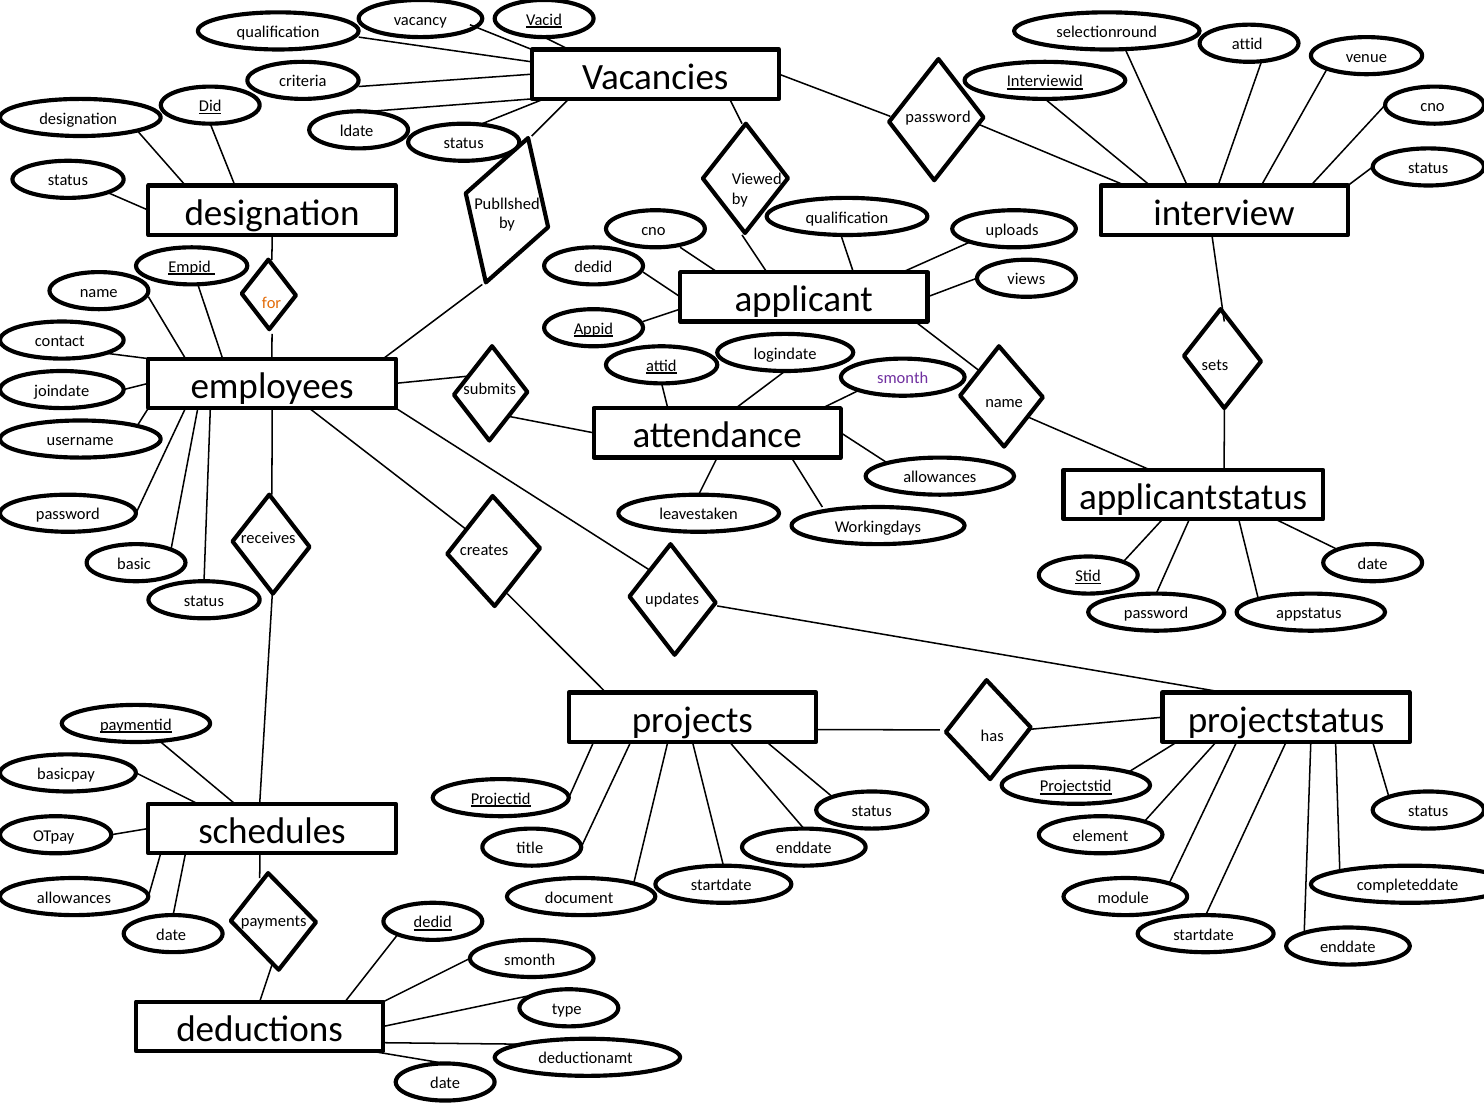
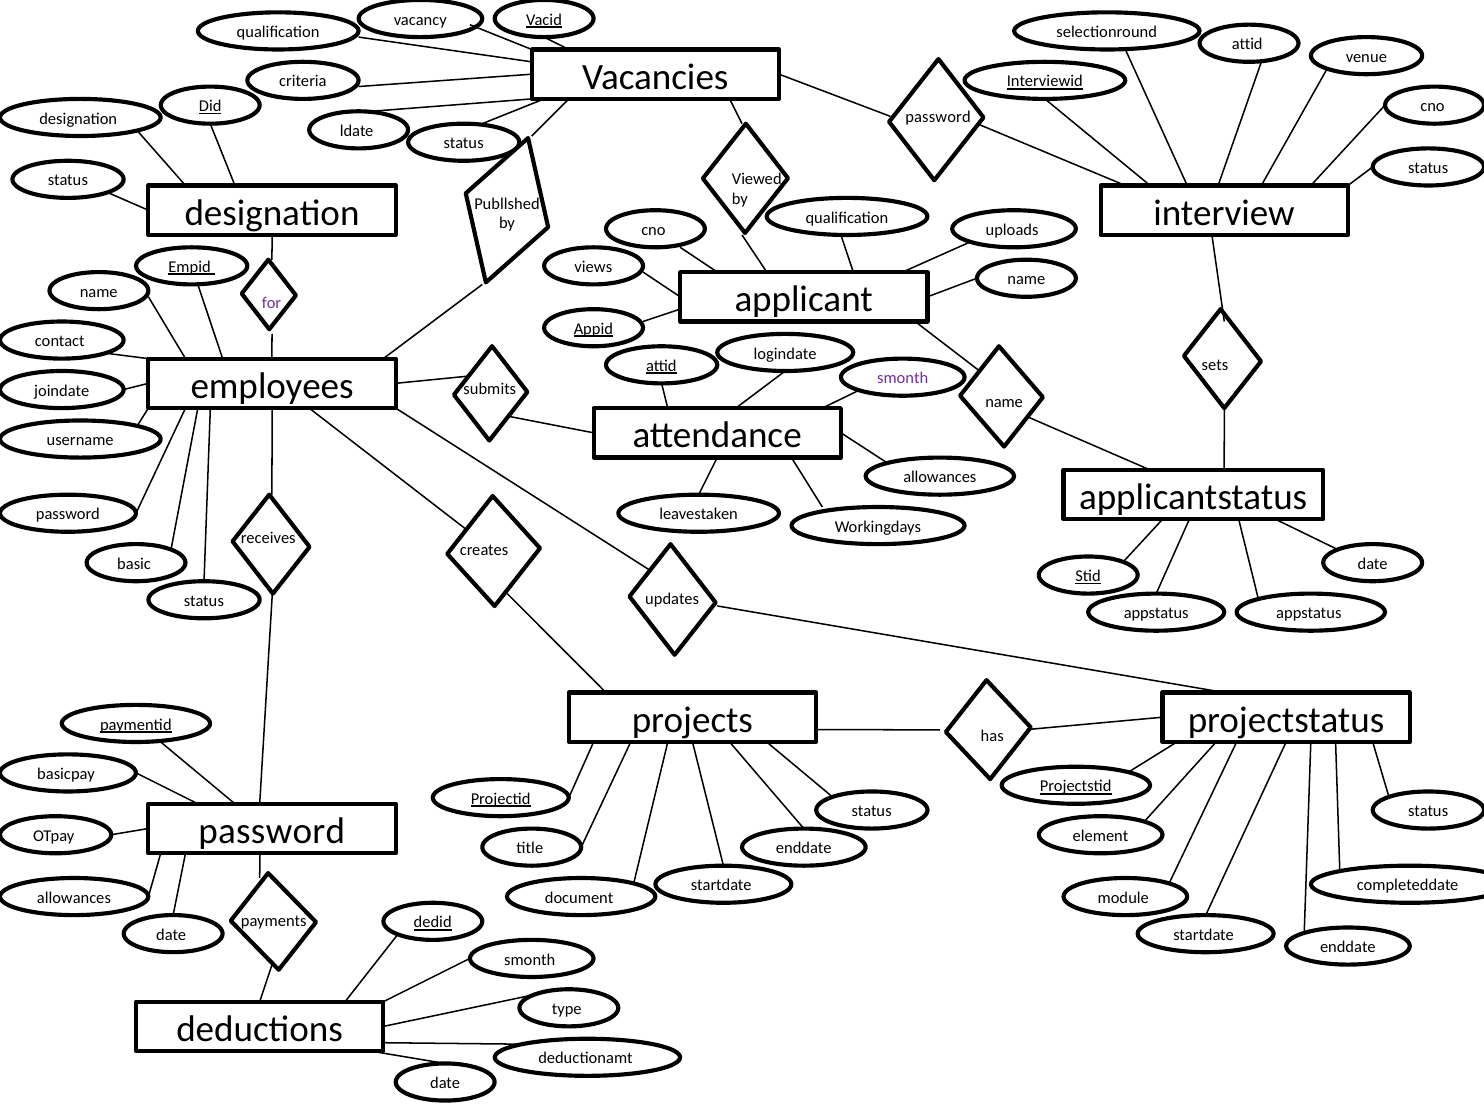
dedid: dedid -> views (593, 267)
views: views -> name (1026, 279)
for colour: orange -> purple (272, 303)
password: password -> appstatus (1156, 613)
schedules: schedules -> password (272, 831)
